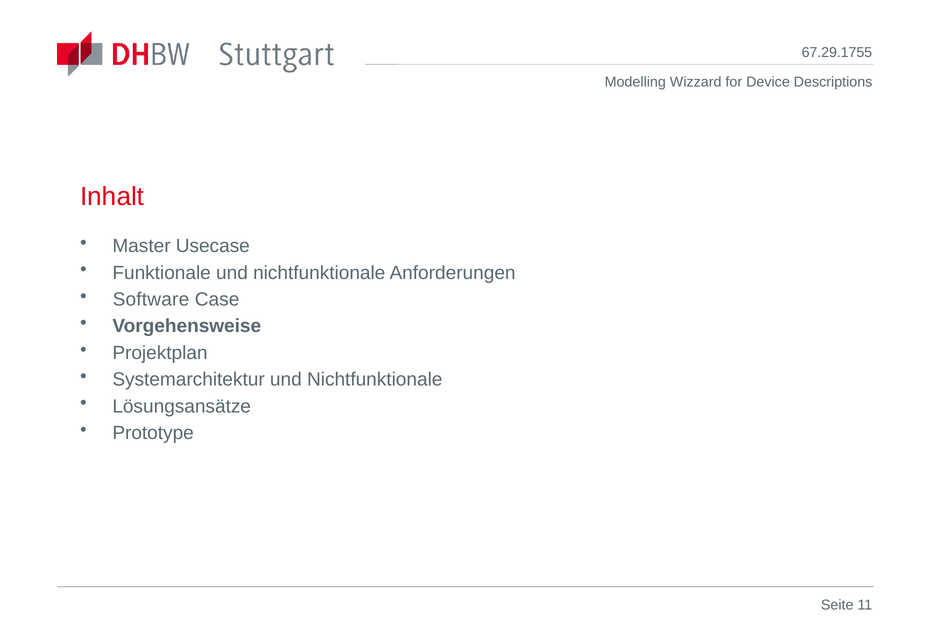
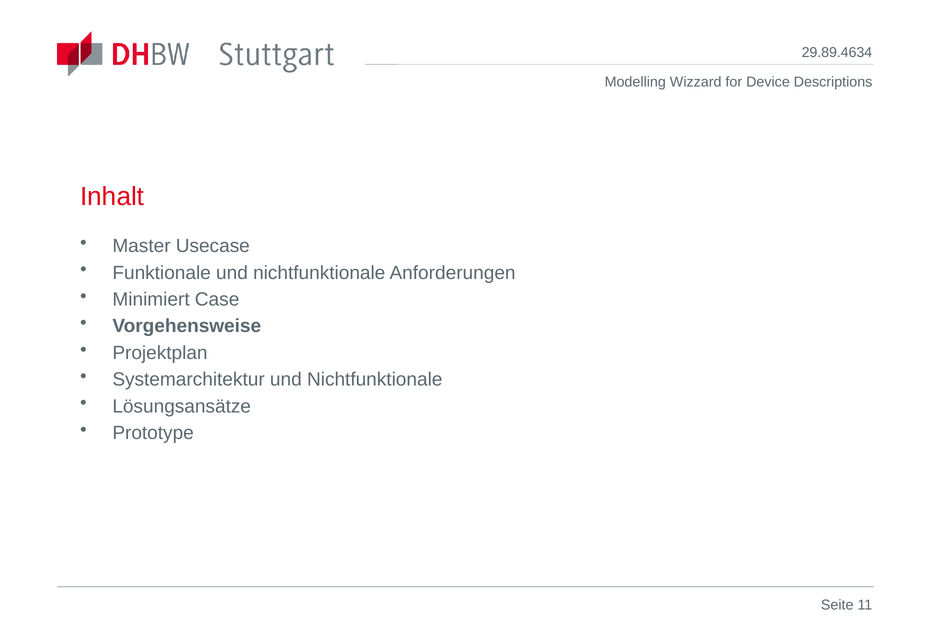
67.29.1755: 67.29.1755 -> 29.89.4634 (837, 53)
Software: Software -> Minimiert (151, 300)
